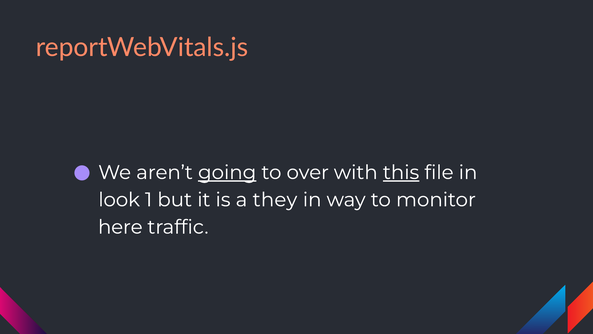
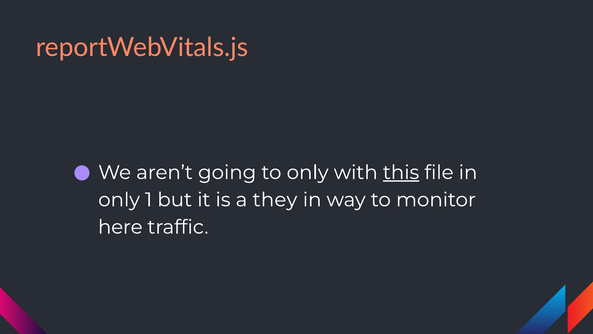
going underline: present -> none (227, 172)
to over: over -> only (308, 172)
look: look -> only (119, 200)
